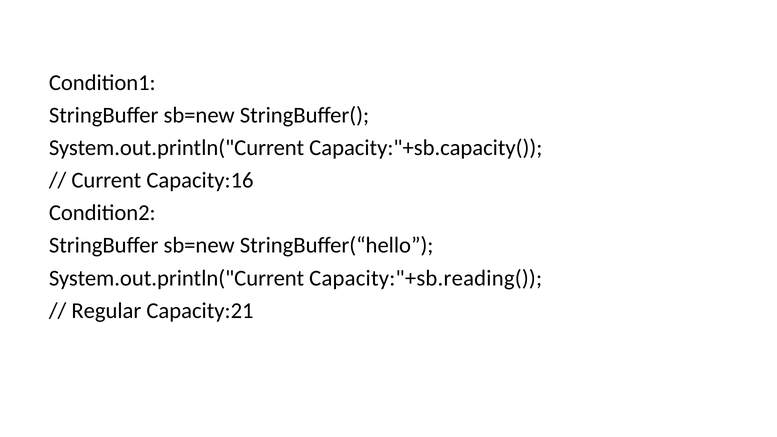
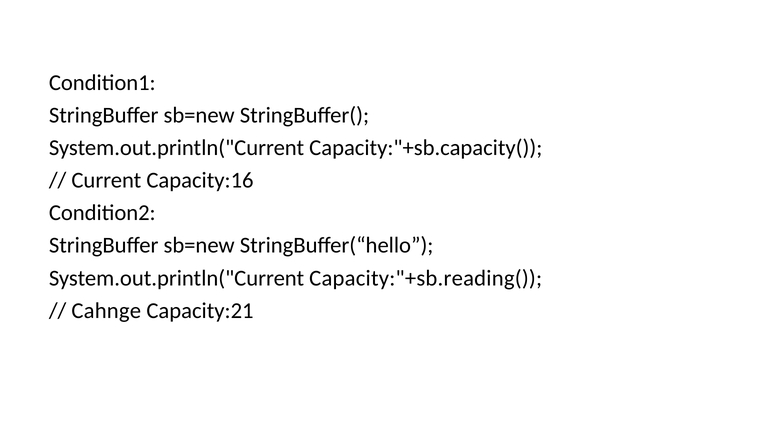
Regular: Regular -> Cahnge (106, 311)
